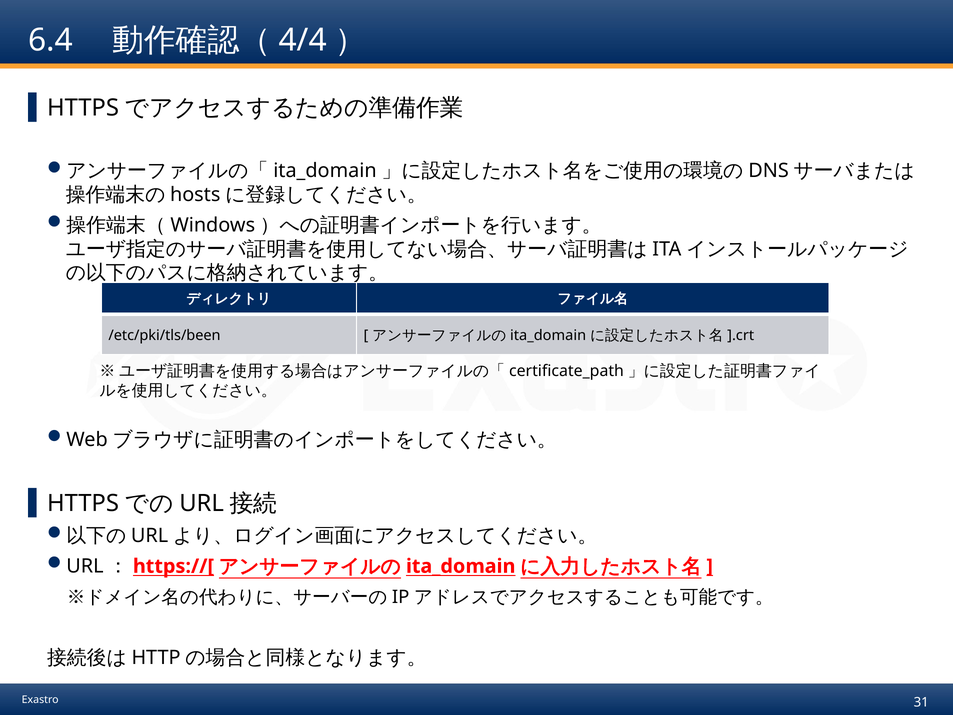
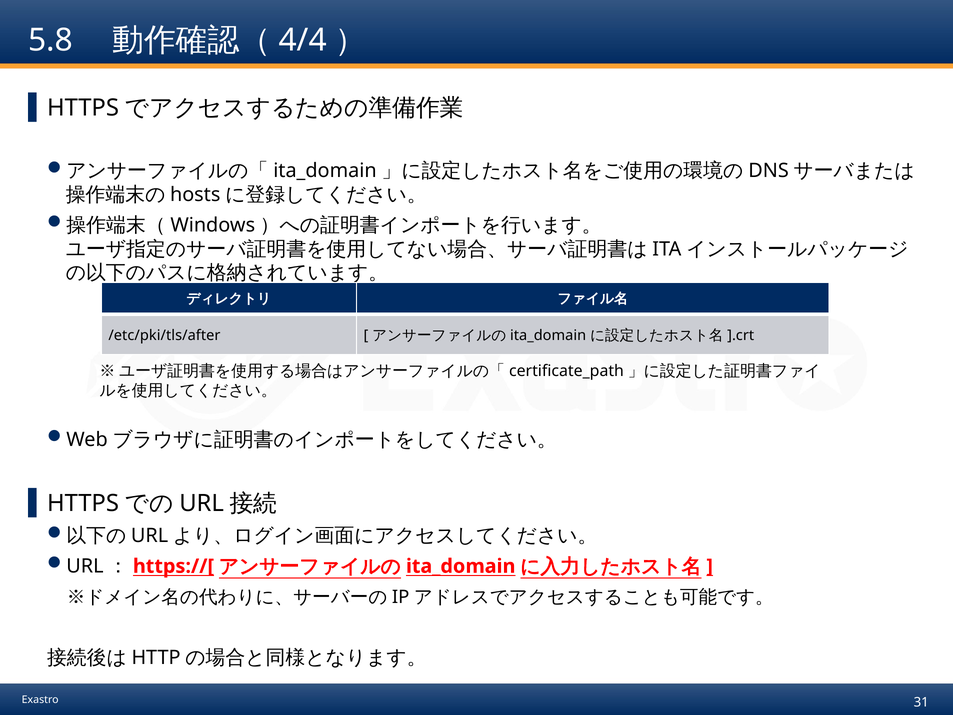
6.4: 6.4 -> 5.8 (51, 40)
/etc/pki/tls/been: /etc/pki/tls/been -> /etc/pki/tls/after (164, 335)
